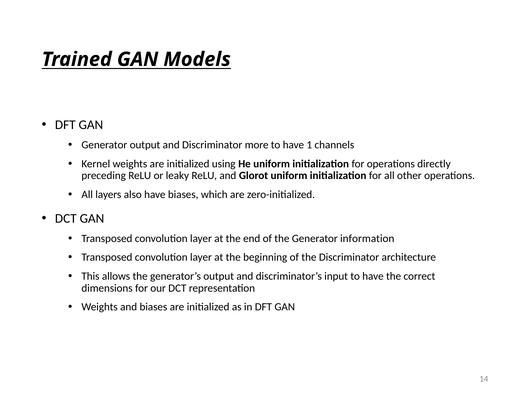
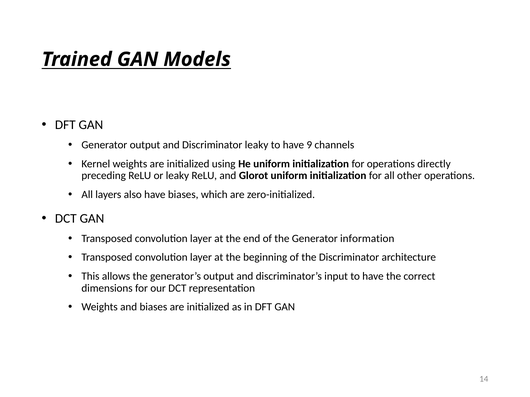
Discriminator more: more -> leaky (257, 145)
1: 1 -> 9 (309, 145)
